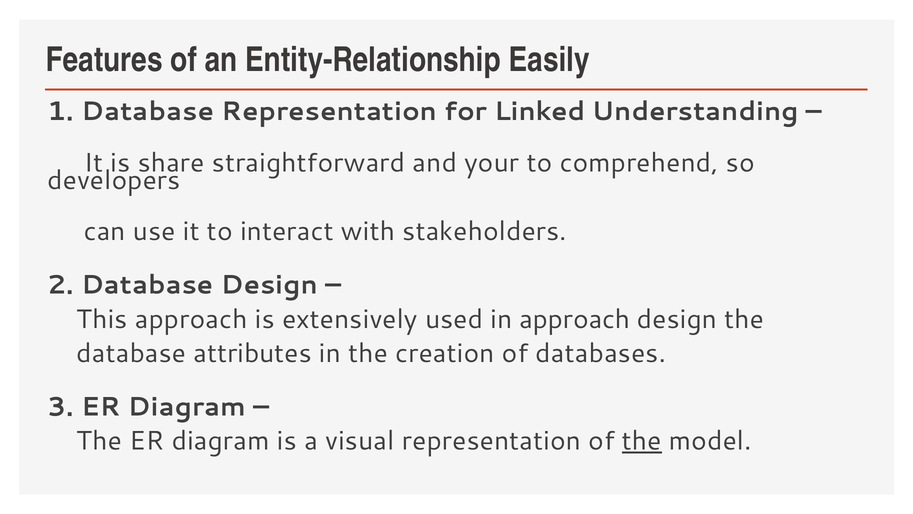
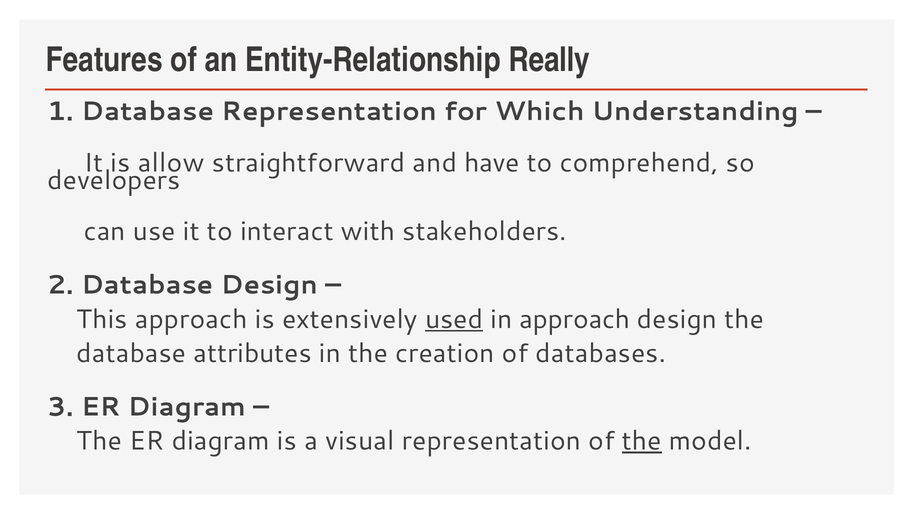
Easily: Easily -> Really (549, 60)
Linked: Linked -> Which (540, 112)
share: share -> allow (171, 163)
your: your -> have (492, 163)
used underline: none -> present (454, 319)
